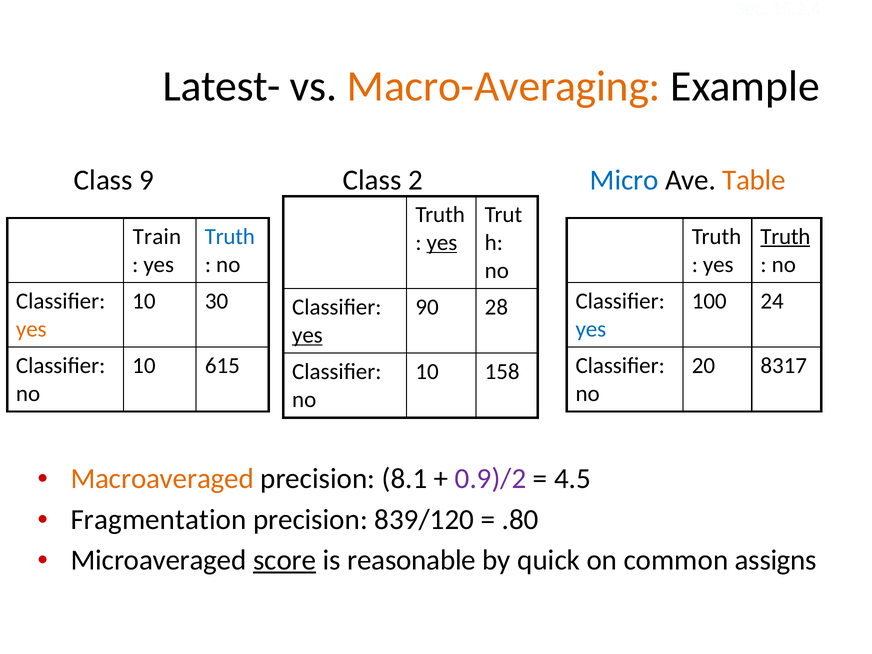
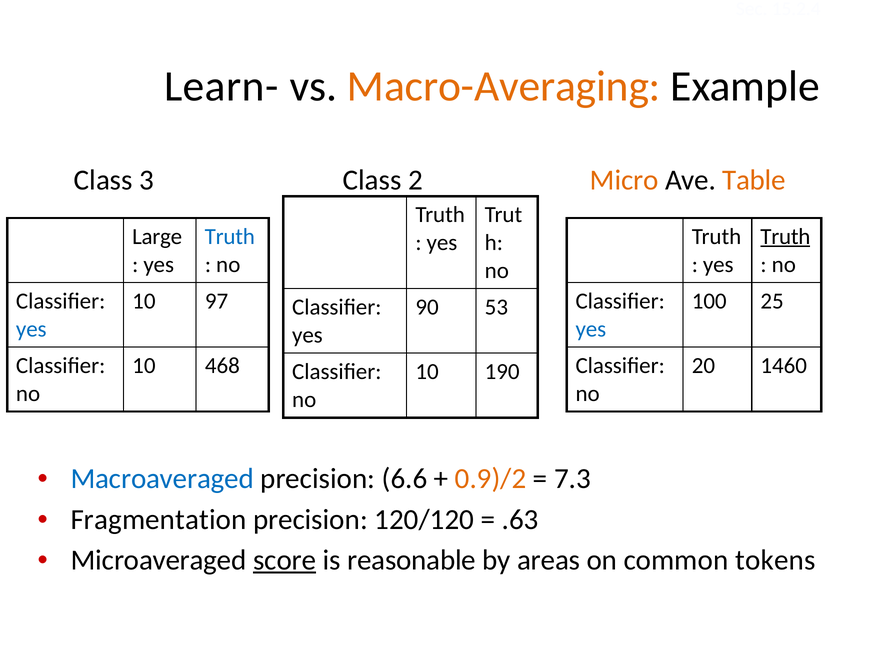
Latest-: Latest- -> Learn- (221, 87)
9: 9 -> 3 (147, 180)
Micro colour: blue -> orange (624, 180)
Train: Train -> Large (157, 237)
yes underline: present -> none (442, 243)
30: 30 -> 97 (217, 301)
24: 24 -> 25 (772, 301)
28: 28 -> 53 (496, 307)
yes colour: orange -> blue (31, 329)
yes underline: present -> none (307, 335)
615: 615 -> 468 (222, 366)
8317: 8317 -> 1460 (784, 366)
158: 158 -> 190 (502, 372)
Macroaveraged colour: orange -> blue (162, 479)
8.1: 8.1 -> 6.6 (405, 479)
0.9)/2 colour: purple -> orange (491, 479)
4.5: 4.5 -> 7.3 (572, 479)
839/120: 839/120 -> 120/120 (424, 519)
.80: .80 -> .63 (520, 519)
quick: quick -> areas (549, 560)
assigns: assigns -> tokens (775, 560)
